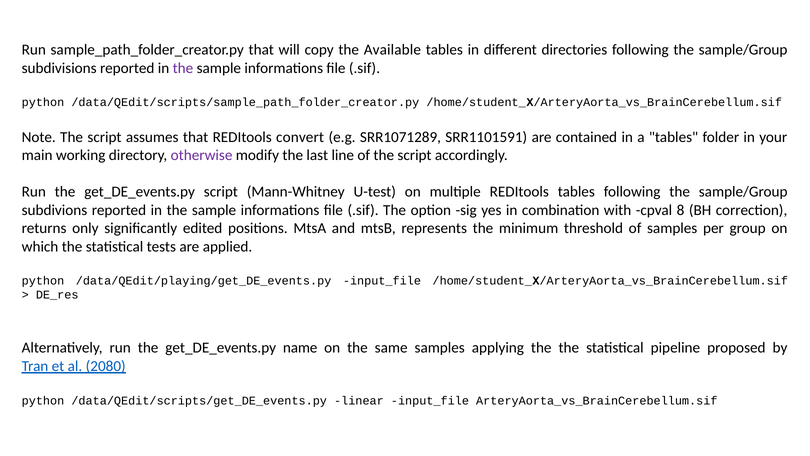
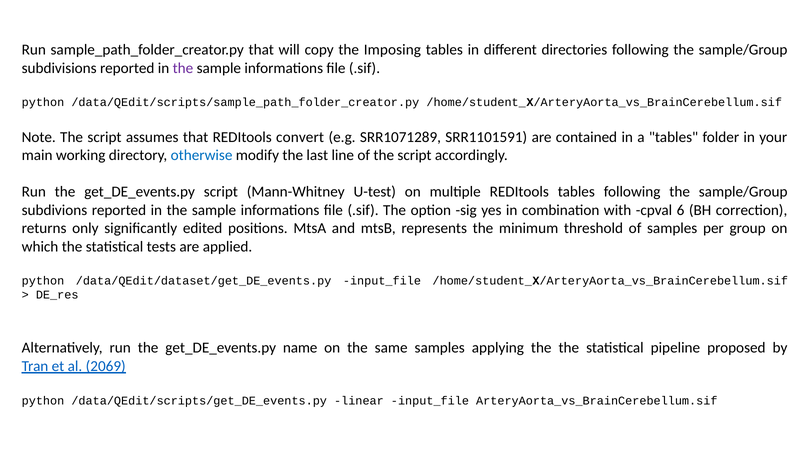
Available: Available -> Imposing (392, 50)
otherwise colour: purple -> blue (202, 155)
8: 8 -> 6 (681, 210)
/data/QEdit/playing/get_DE_events.py: /data/QEdit/playing/get_DE_events.py -> /data/QEdit/dataset/get_DE_events.py (204, 280)
2080: 2080 -> 2069 (106, 366)
